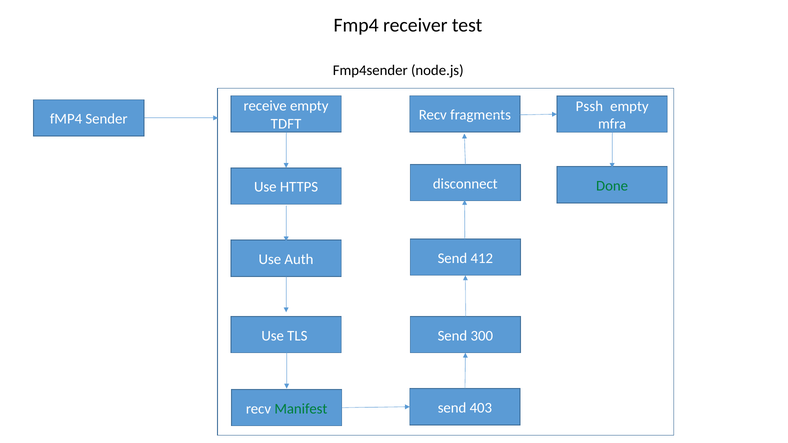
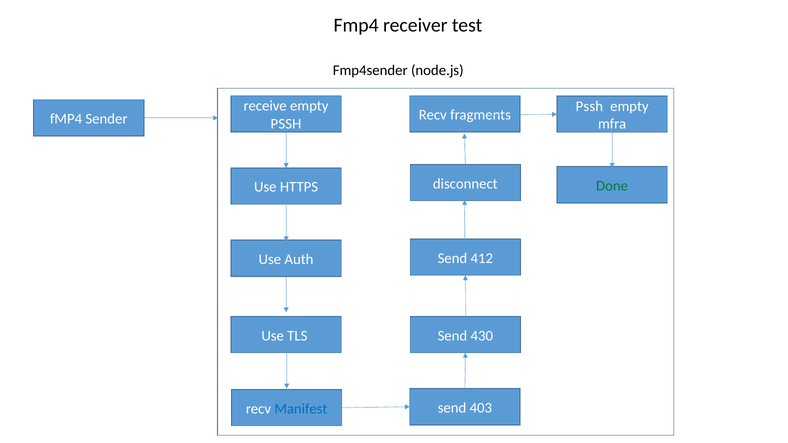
TDFT: TDFT -> PSSH (286, 124)
300: 300 -> 430 (482, 336)
Manifest colour: green -> blue (301, 409)
